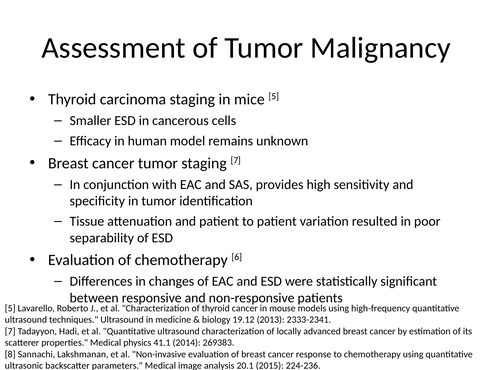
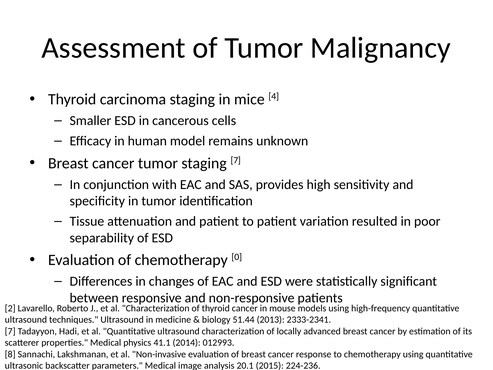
mice 5: 5 -> 4 (274, 96)
6: 6 -> 0 (237, 257)
5: 5 -> 2 (10, 308)
19.12: 19.12 -> 51.44 (244, 319)
269383: 269383 -> 012993 (218, 342)
